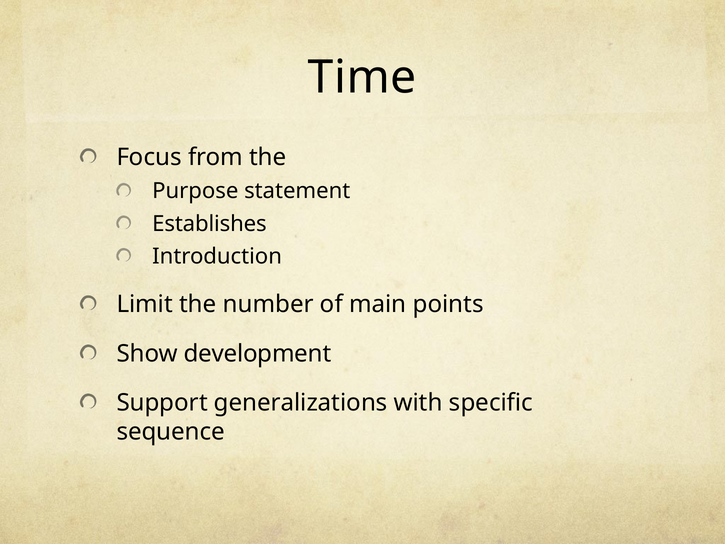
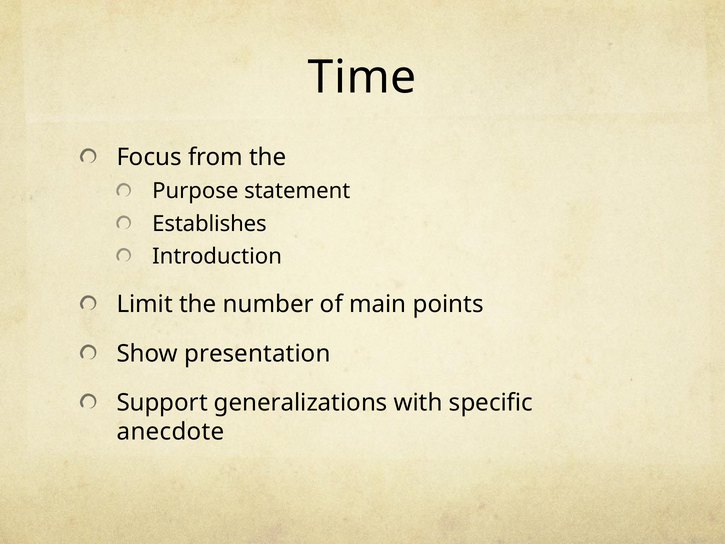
development: development -> presentation (257, 353)
sequence: sequence -> anecdote (171, 432)
